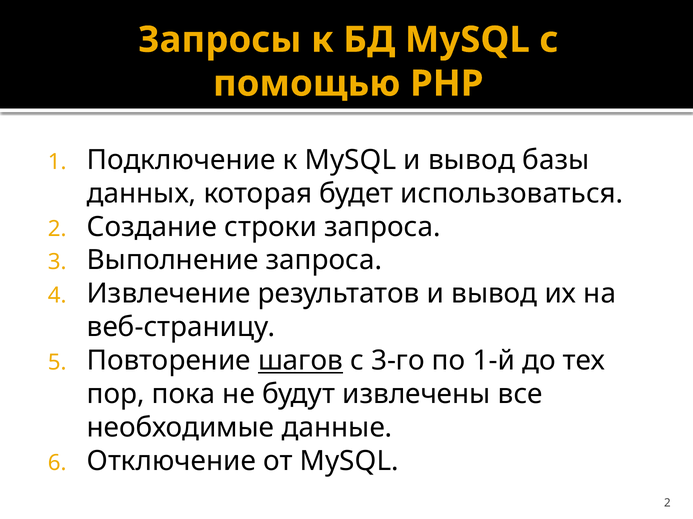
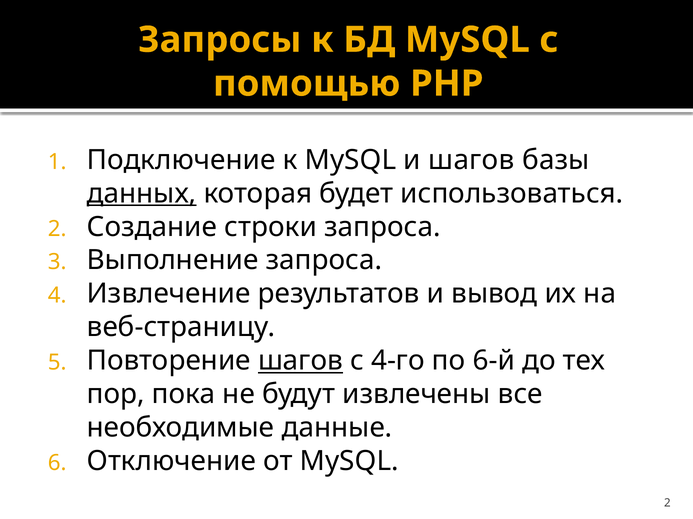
MySQL и вывод: вывод -> шагов (471, 160)
данных underline: none -> present (142, 194)
3-го: 3-го -> 4-го (398, 361)
1-й: 1-й -> 6-й (494, 361)
